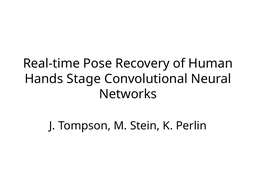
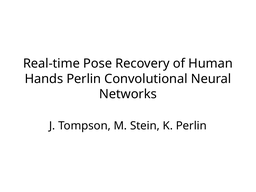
Hands Stage: Stage -> Perlin (84, 79)
